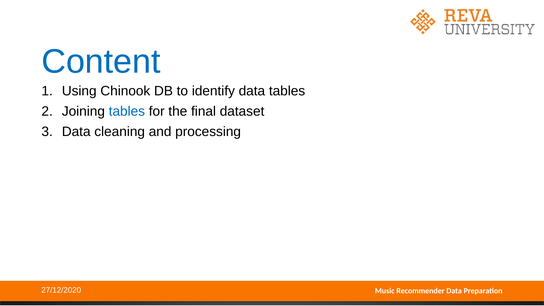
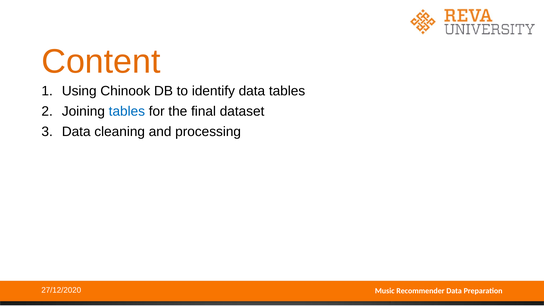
Content colour: blue -> orange (101, 62)
